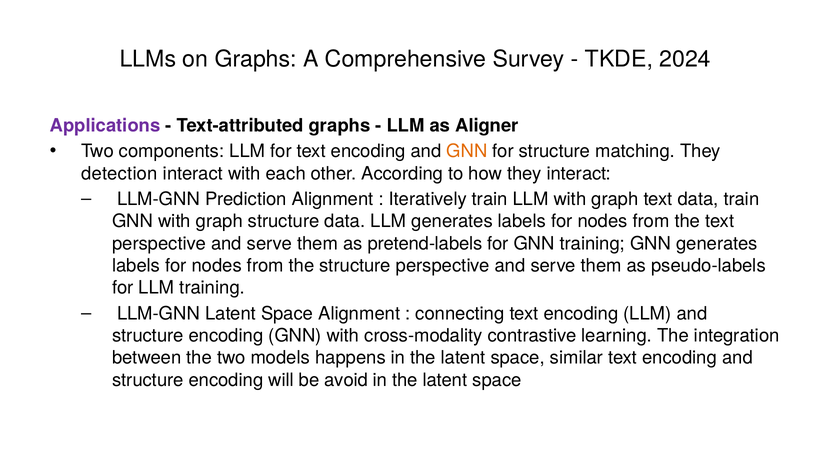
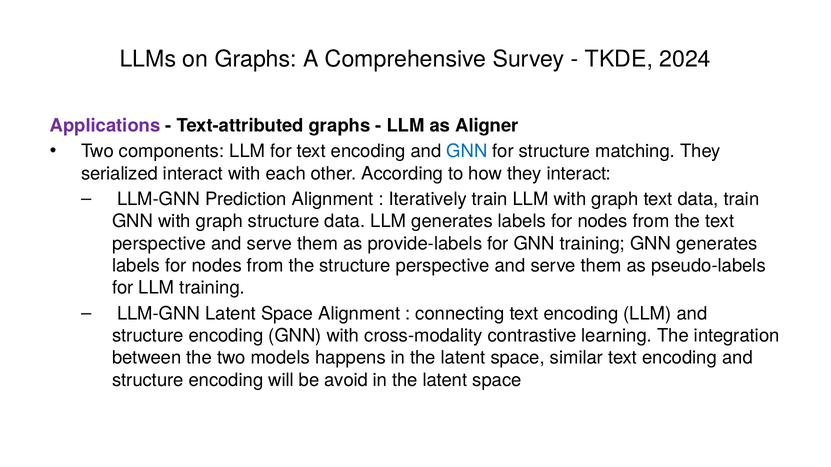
GNN colour: orange -> blue (467, 151)
detection: detection -> serialized (120, 174)
pretend-labels: pretend-labels -> provide-labels (425, 244)
